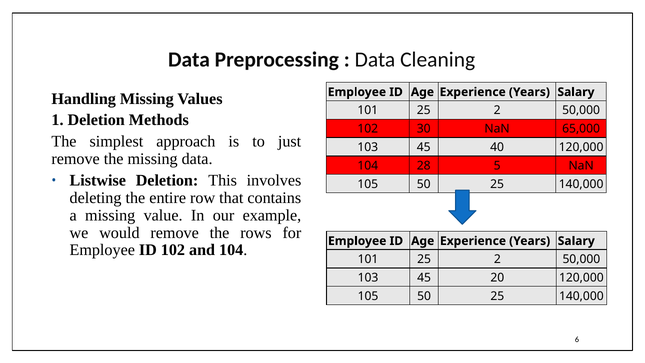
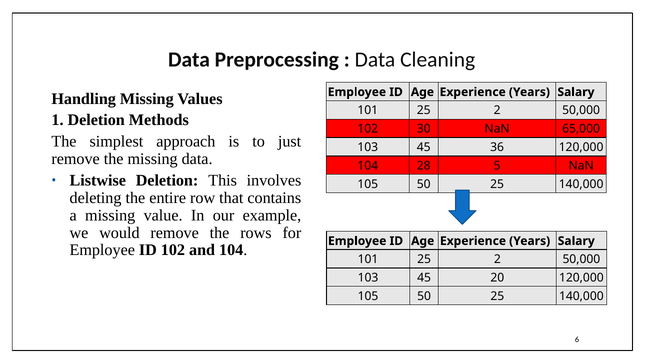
40: 40 -> 36 (497, 147)
